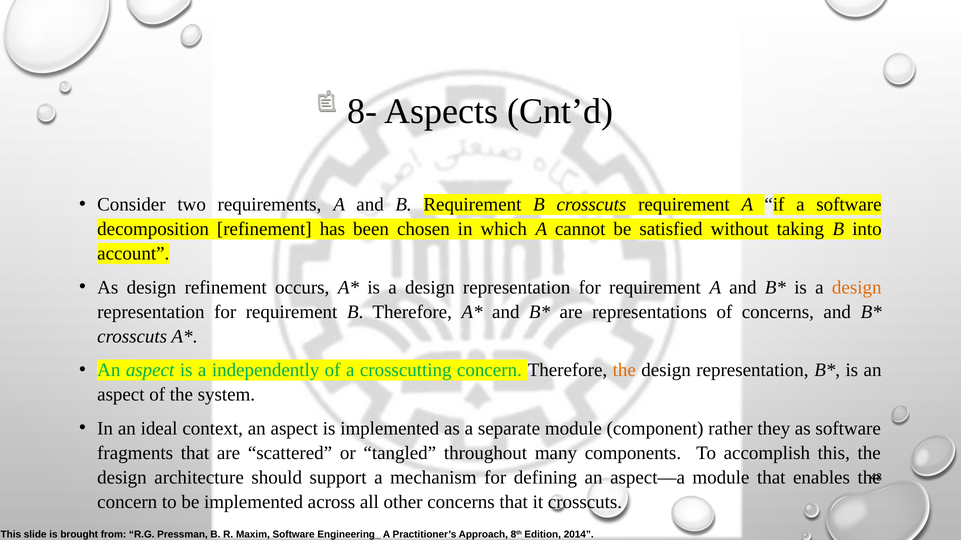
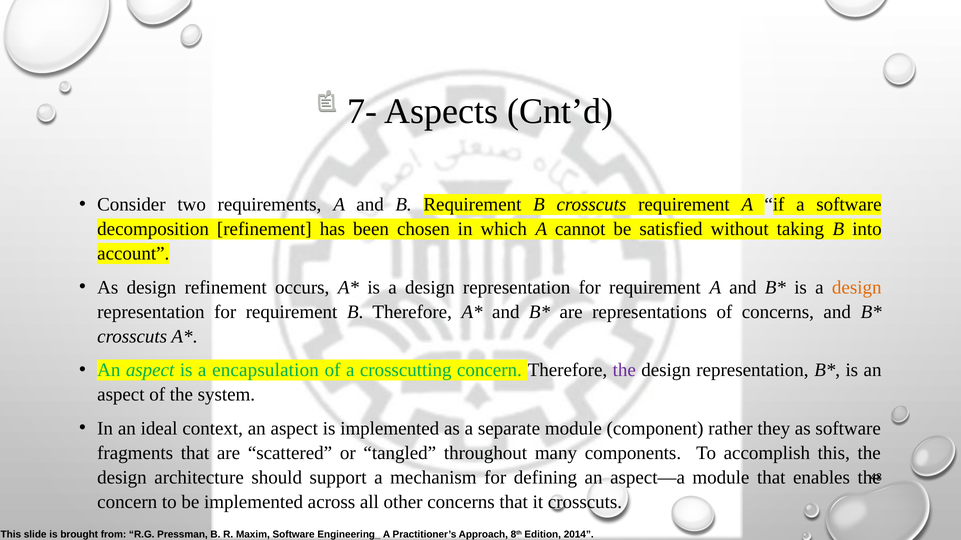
8-: 8- -> 7- (362, 111)
independently: independently -> encapsulation (266, 370)
the colour: orange -> purple (624, 370)
